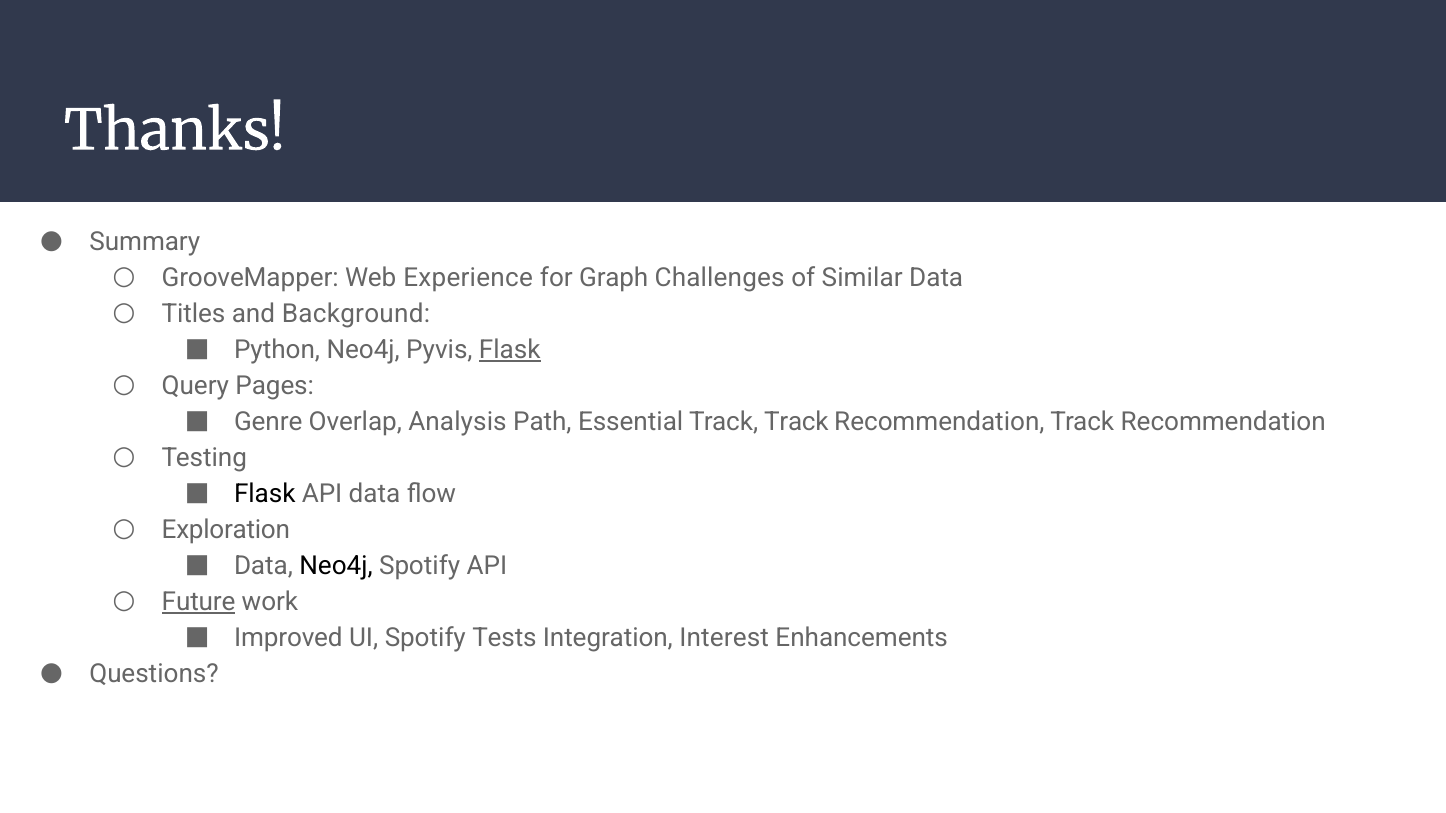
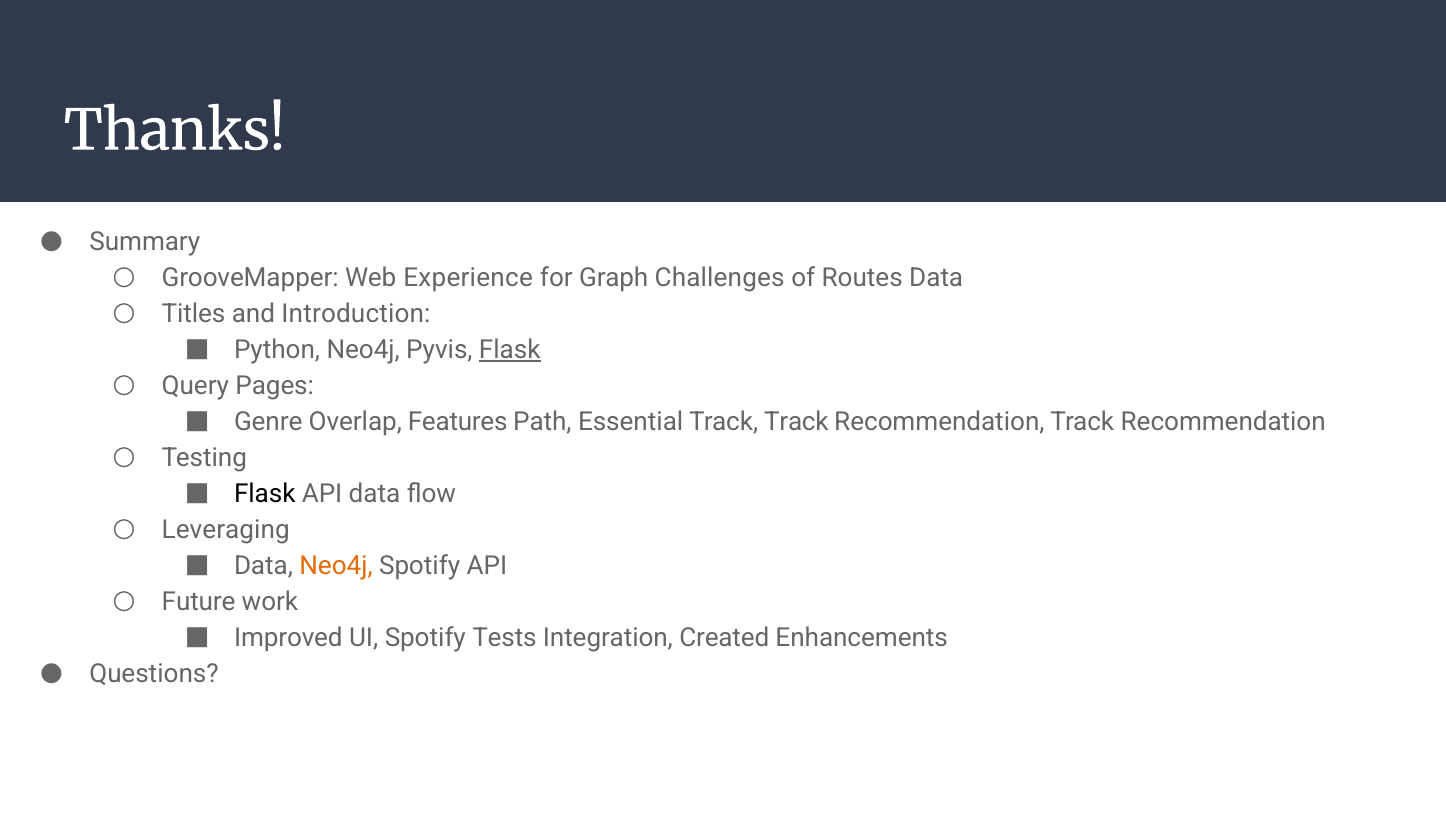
Similar: Similar -> Routes (862, 278)
Background: Background -> Introduction (356, 314)
Analysis: Analysis -> Features (458, 422)
Exploration: Exploration -> Leveraging (226, 530)
Neo4j colour: black -> orange (336, 566)
Future underline: present -> none (199, 602)
Interest: Interest -> Created (724, 638)
